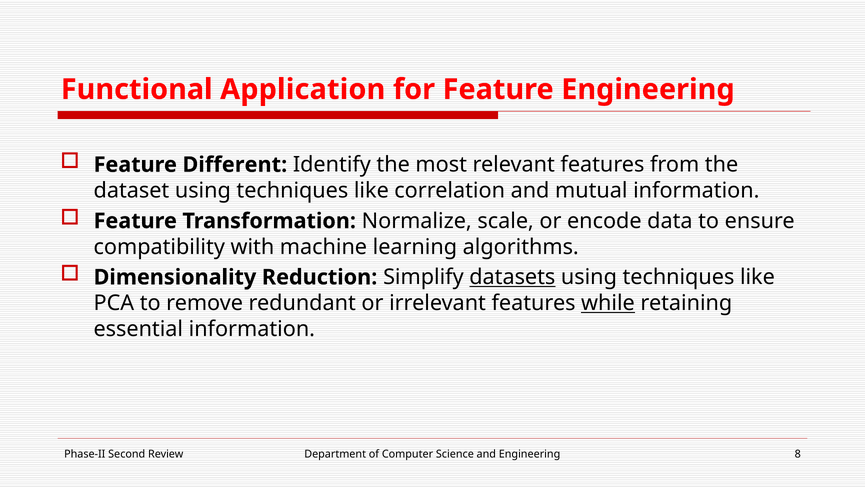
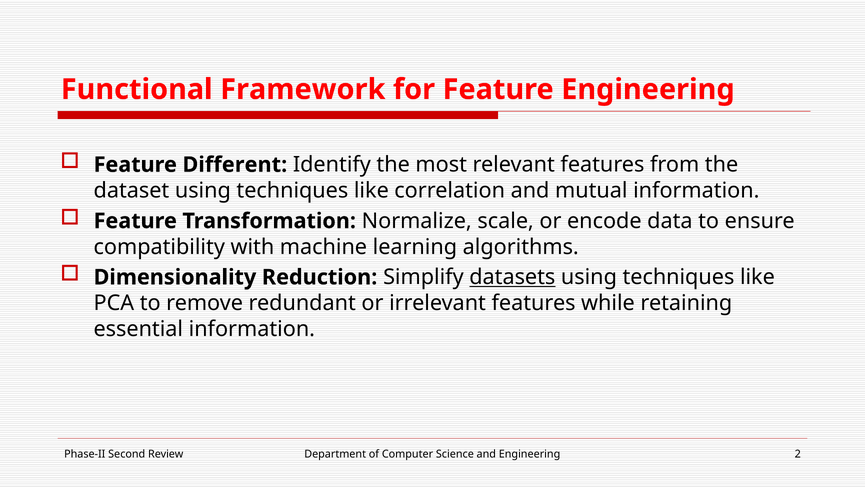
Application: Application -> Framework (303, 89)
while underline: present -> none (608, 303)
8: 8 -> 2 (798, 454)
